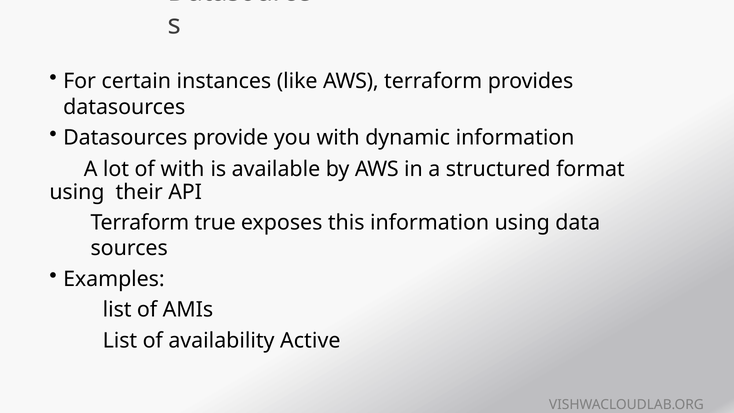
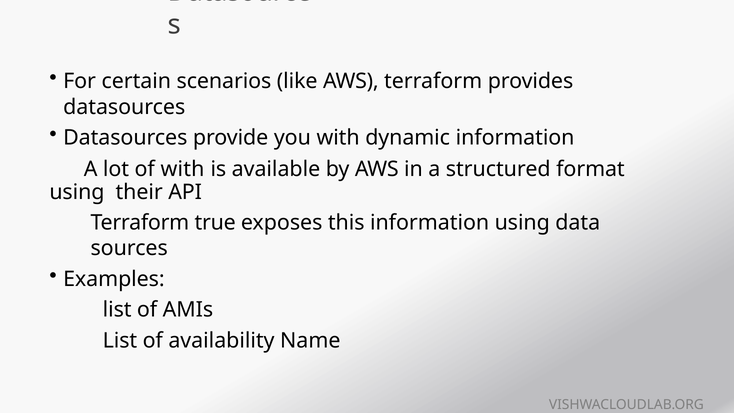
instances: instances -> scenarios (224, 81)
Active: Active -> Name (310, 341)
